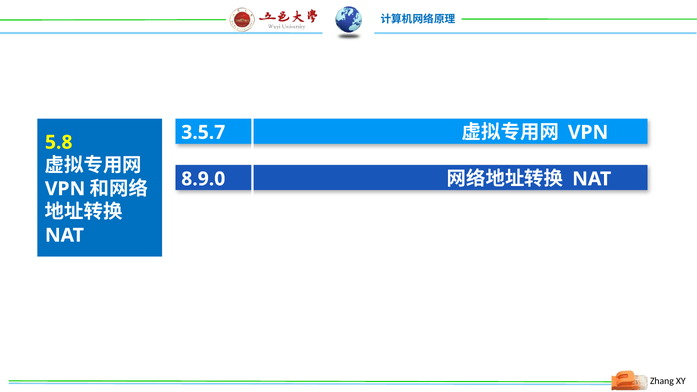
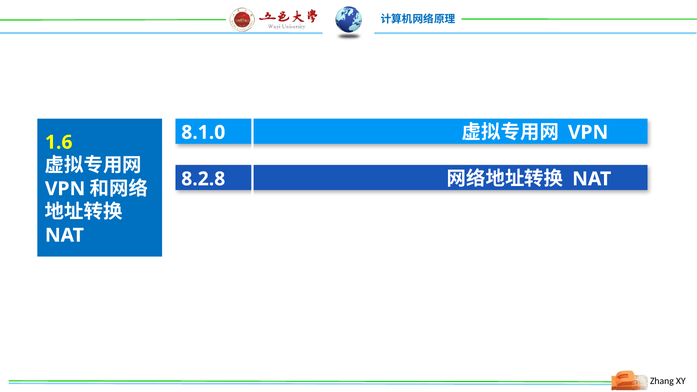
3.5.7: 3.5.7 -> 8.1.0 (203, 132)
5.8: 5.8 -> 1.6 (59, 142)
8.9.0: 8.9.0 -> 8.2.8 (203, 179)
